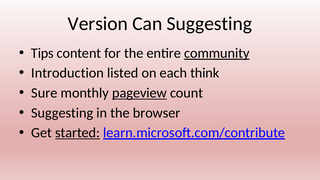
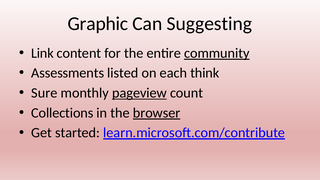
Version: Version -> Graphic (98, 24)
Tips: Tips -> Link (42, 53)
Introduction: Introduction -> Assessments (68, 73)
Suggesting: Suggesting -> Collections (62, 113)
browser underline: none -> present (157, 113)
started underline: present -> none (78, 133)
